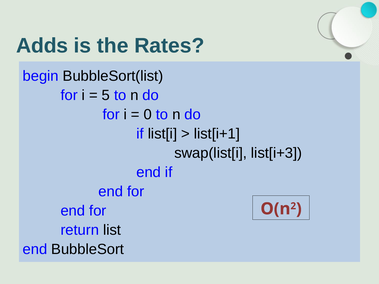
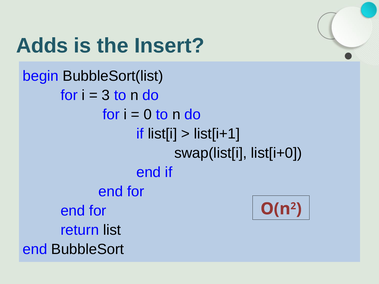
Rates: Rates -> Insert (169, 46)
5: 5 -> 3 (106, 95)
list[i+3: list[i+3 -> list[i+0 (277, 153)
